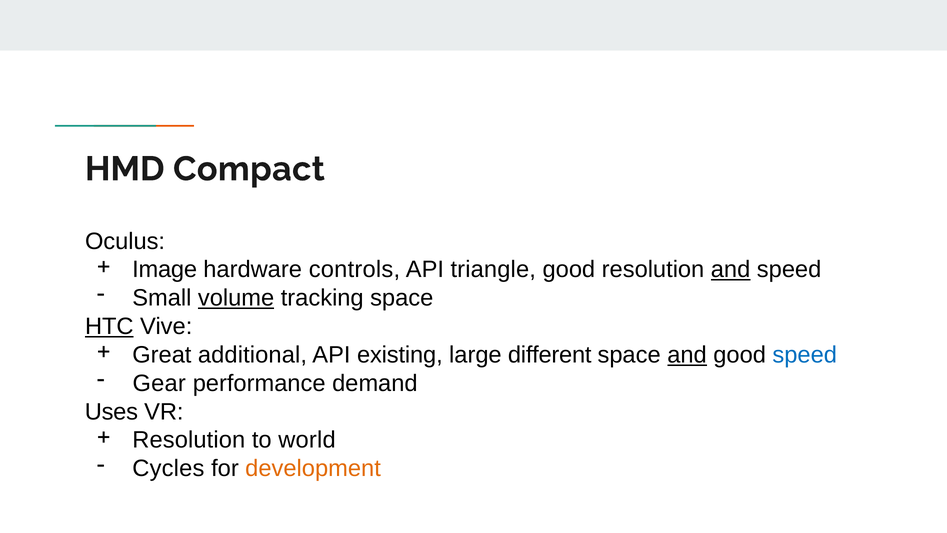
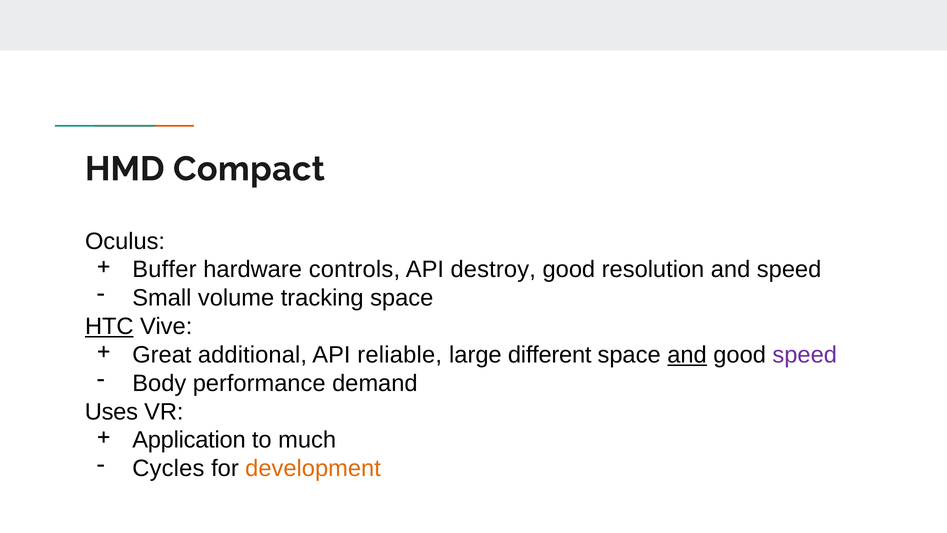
Image: Image -> Buffer (164, 269)
triangle: triangle -> destroy (493, 269)
and underline: present -> none (731, 269)
volume underline: present -> none (236, 298)
existing: existing -> reliable (400, 355)
speed colour: blue -> purple (805, 355)
Gear: Gear -> Body (159, 383)
Resolution: Resolution -> Application (189, 440)
world: world -> much (307, 440)
